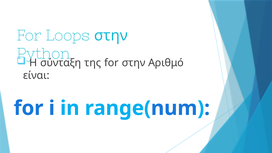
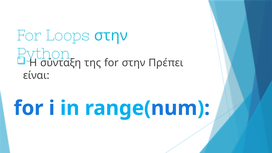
Αριθμό: Αριθμό -> Πρέπει (166, 63)
